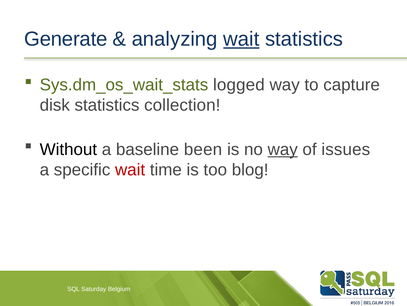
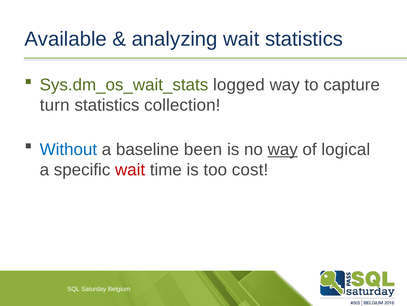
Generate: Generate -> Available (66, 39)
wait underline: present -> none (241, 39)
disk: disk -> turn (55, 105)
Without colour: black -> blue (68, 149)
issues: issues -> logical (346, 149)
blog: blog -> cost (250, 169)
